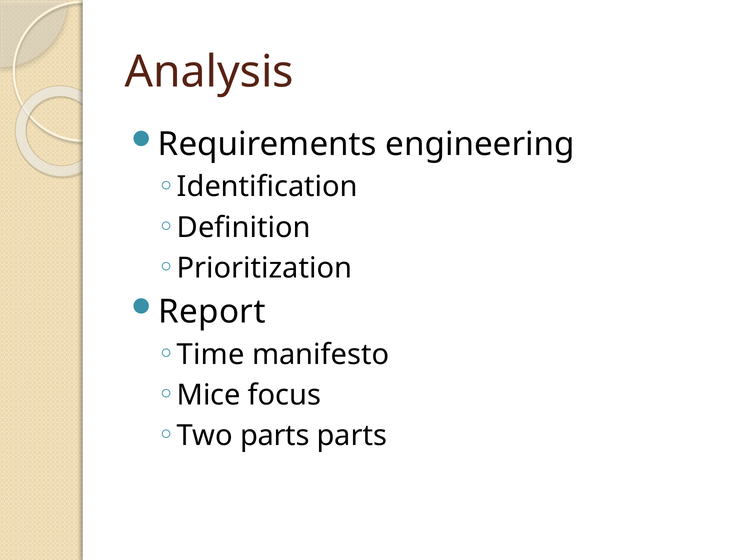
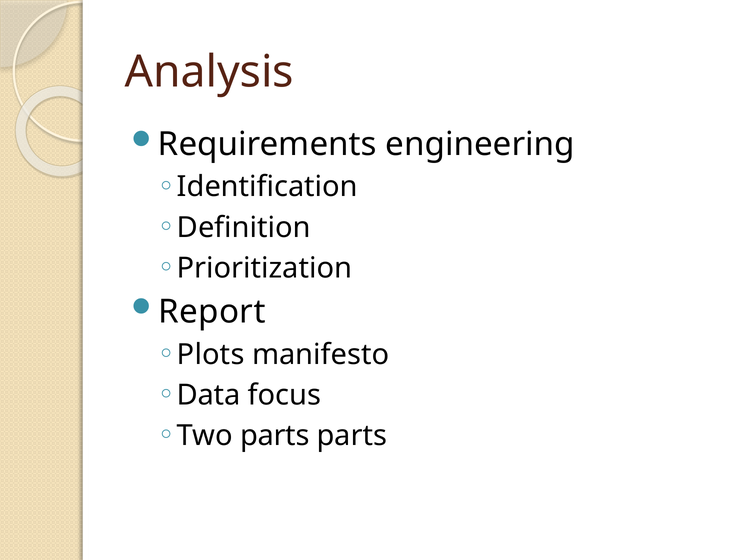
Time: Time -> Plots (211, 355)
Mice: Mice -> Data (209, 395)
